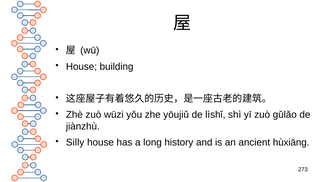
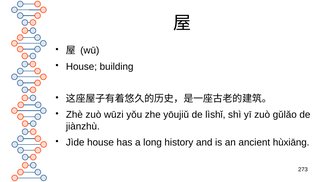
Silly: Silly -> Jìde (75, 143)
